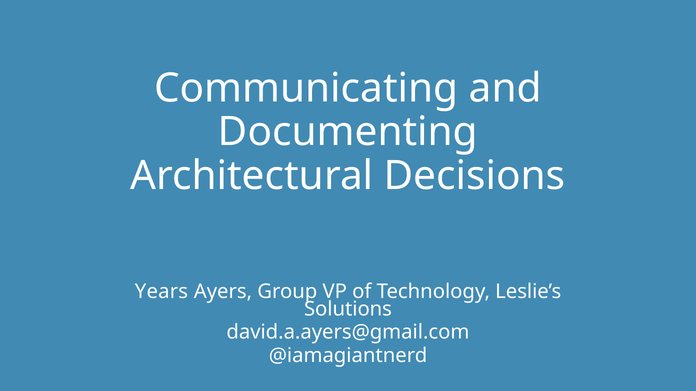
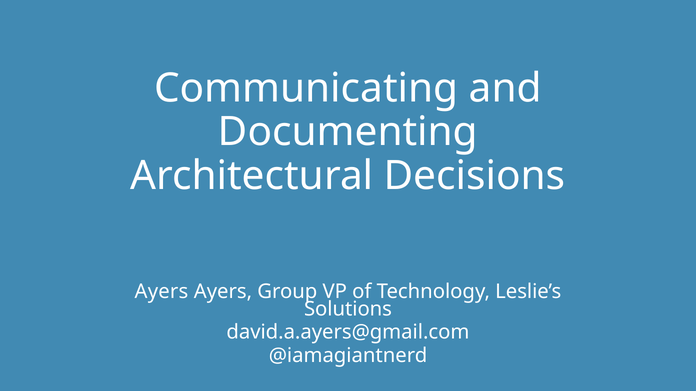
Years: Years -> Ayers (161, 292)
